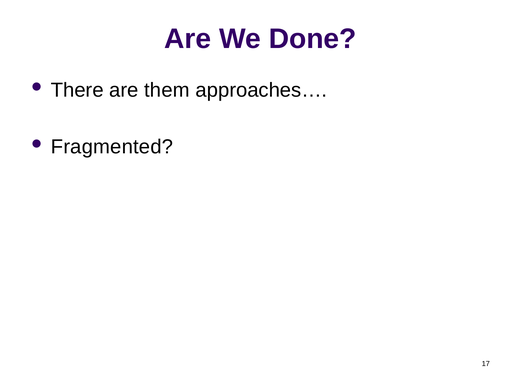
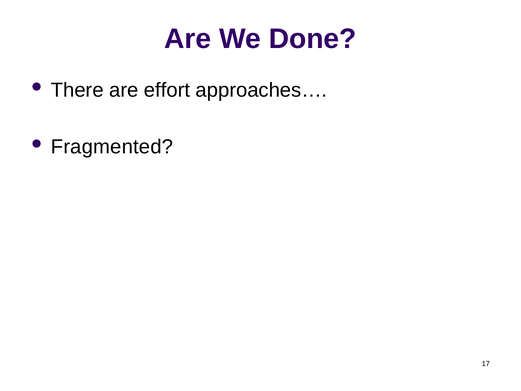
them: them -> effort (167, 90)
